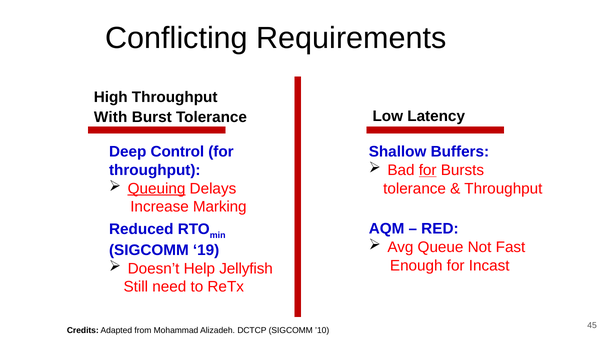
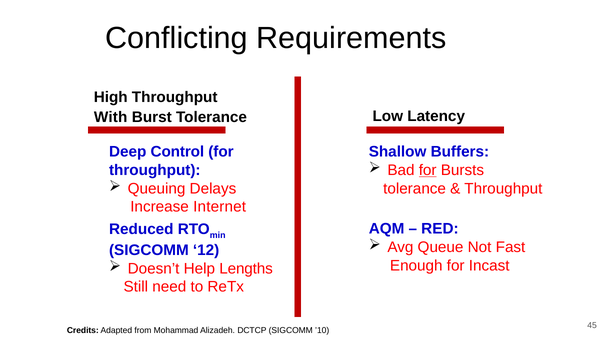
Queuing underline: present -> none (157, 188)
Marking: Marking -> Internet (220, 207)
19: 19 -> 12 (206, 250)
Jellyfish: Jellyfish -> Lengths (246, 268)
